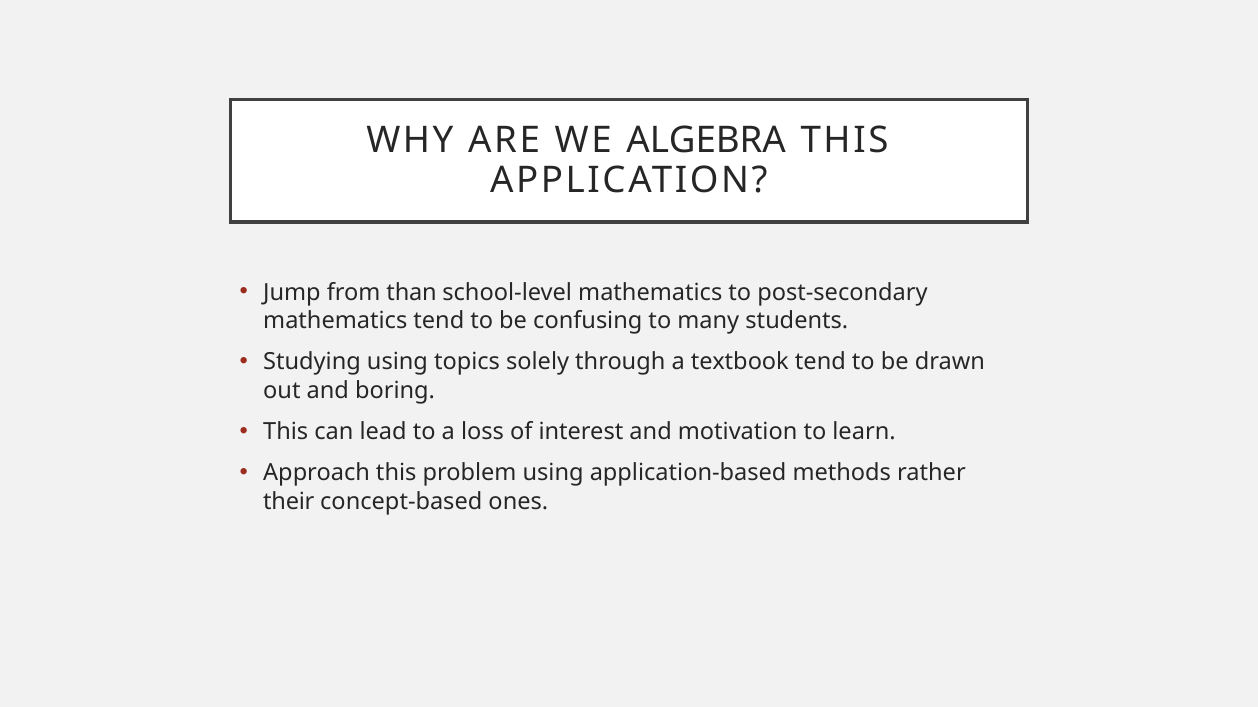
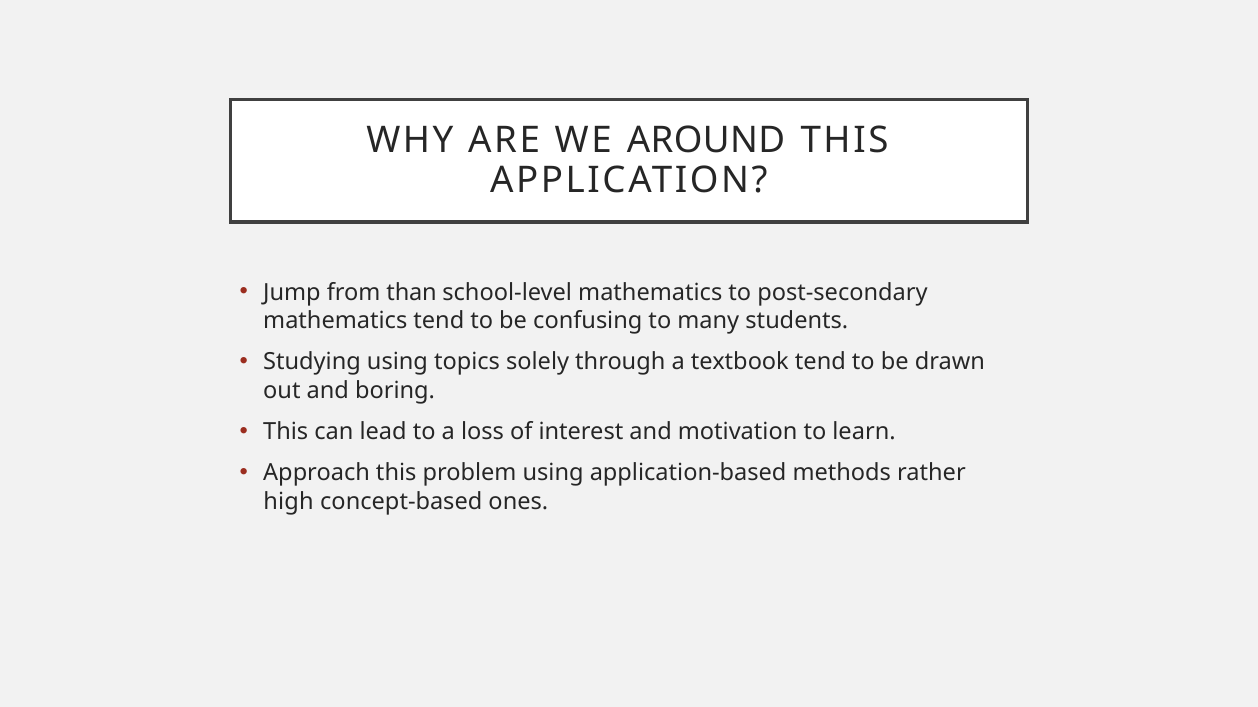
ALGEBRA: ALGEBRA -> AROUND (706, 141)
their: their -> high (289, 502)
